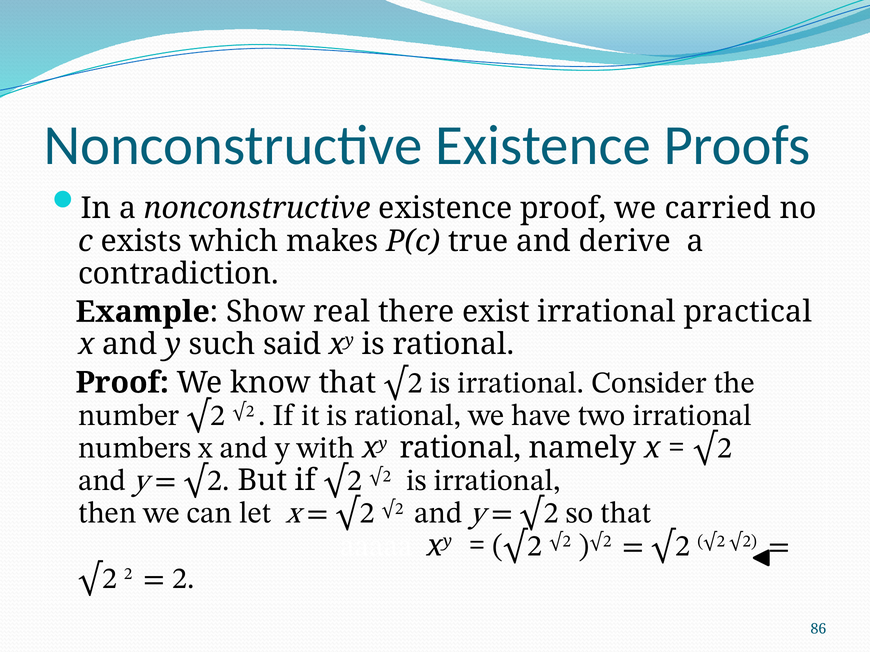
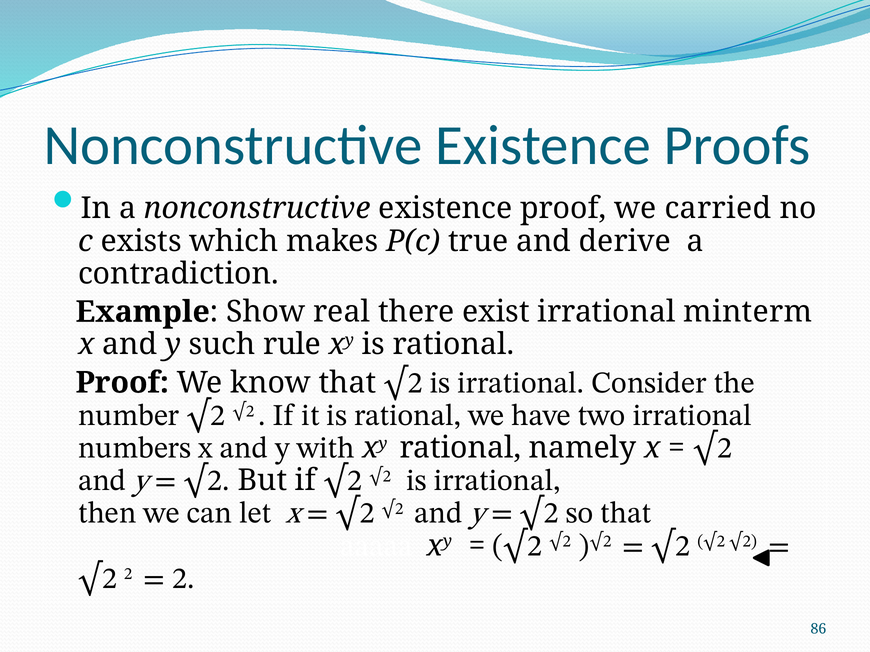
practical: practical -> minterm (748, 312)
said: said -> rule (292, 345)
